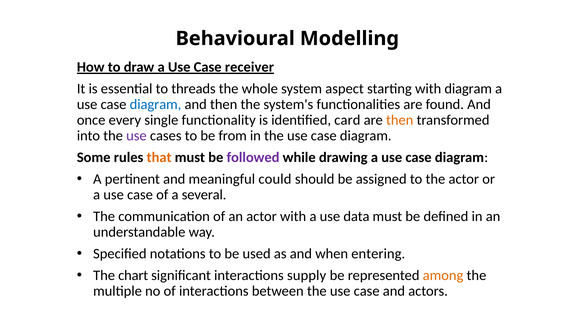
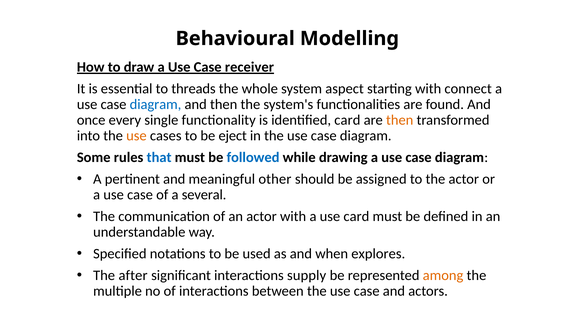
with diagram: diagram -> connect (468, 89)
use colour: purple -> orange (136, 136)
from: from -> eject (233, 136)
that colour: orange -> blue (159, 157)
followed colour: purple -> blue (253, 157)
could: could -> other (275, 179)
use data: data -> card (356, 216)
entering: entering -> explores (378, 254)
chart: chart -> after (133, 276)
